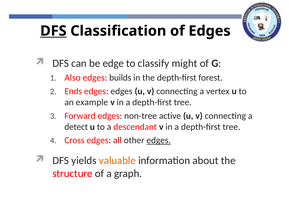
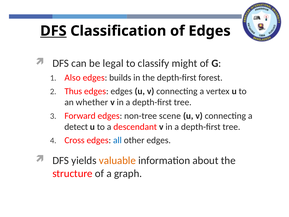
edge: edge -> legal (113, 63)
Ends: Ends -> Thus (73, 91)
example: example -> whether (92, 102)
active: active -> scene (170, 116)
all colour: red -> blue (117, 140)
edges underline: present -> none (159, 140)
